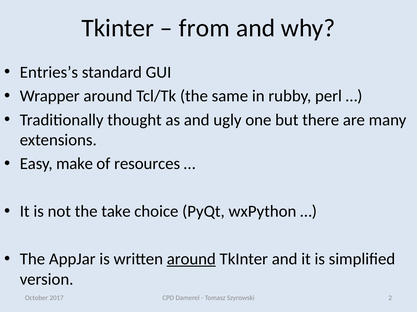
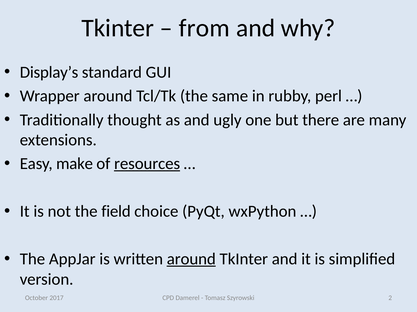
Entries’s: Entries’s -> Display’s (49, 72)
resources underline: none -> present (147, 164)
take: take -> field (116, 212)
